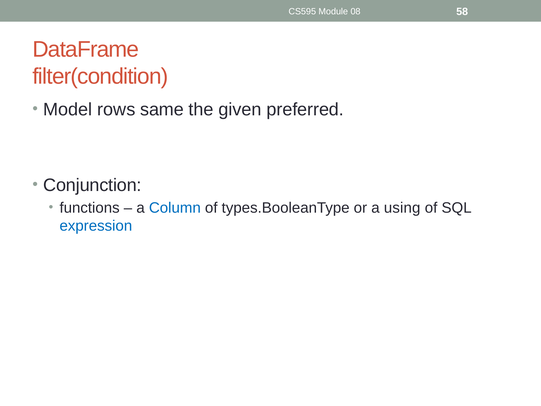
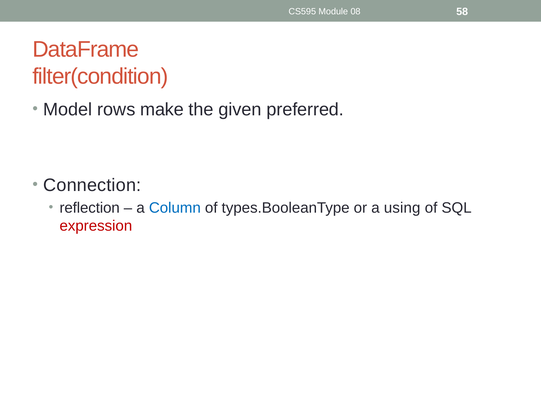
same: same -> make (162, 109)
Conjunction: Conjunction -> Connection (92, 185)
functions: functions -> reflection (90, 208)
expression colour: blue -> red (96, 226)
